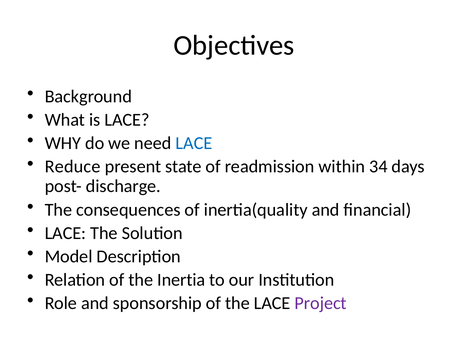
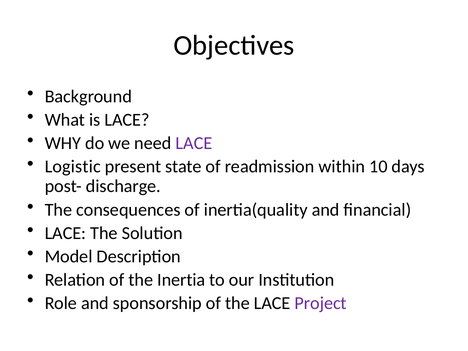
LACE colour: blue -> purple (194, 143)
Reduce: Reduce -> Logistic (73, 167)
34: 34 -> 10 (378, 167)
